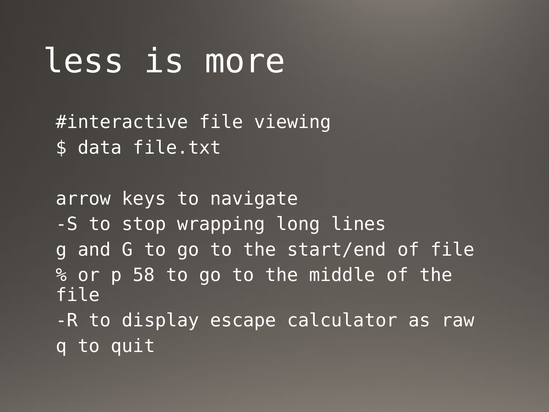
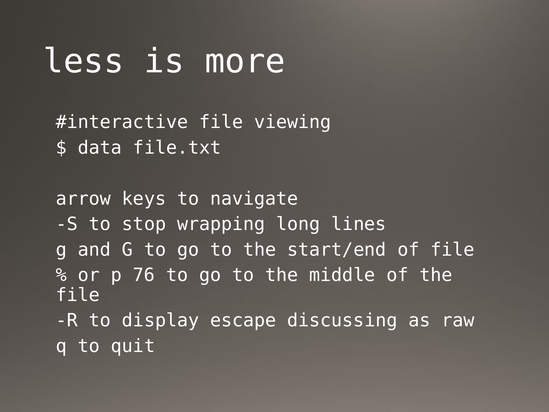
58: 58 -> 76 (144, 275)
calculator: calculator -> discussing (342, 320)
